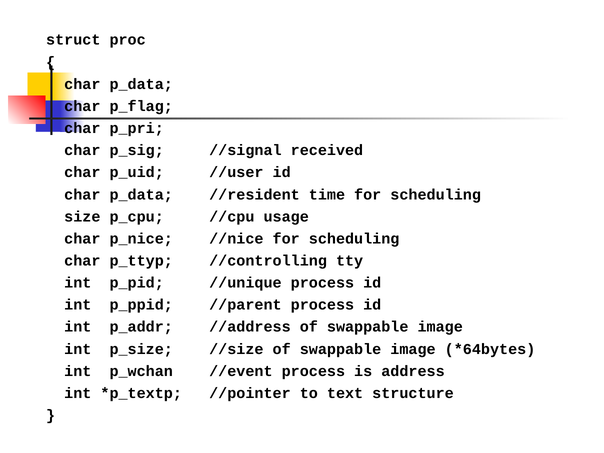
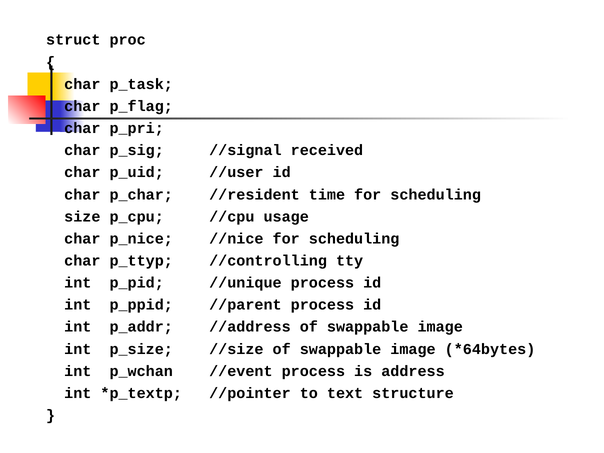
p_data: p_data -> p_task (141, 84)
p_data: p_data -> p_char (141, 195)
